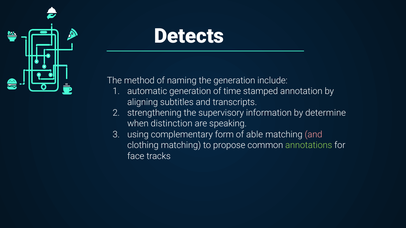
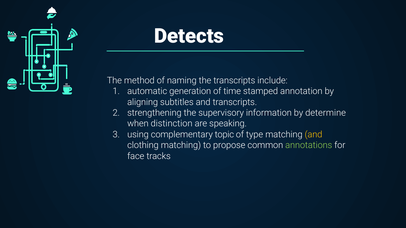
the generation: generation -> transcripts (234, 81)
form: form -> topic (224, 135)
able: able -> type (255, 135)
and colour: pink -> yellow (313, 135)
